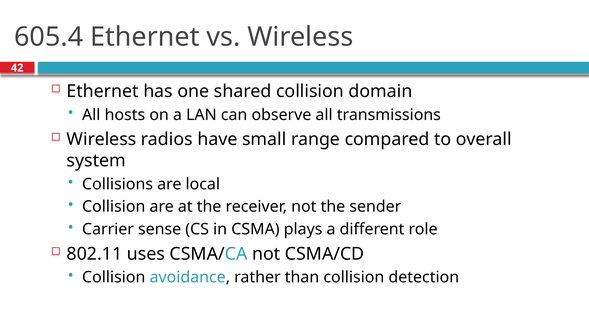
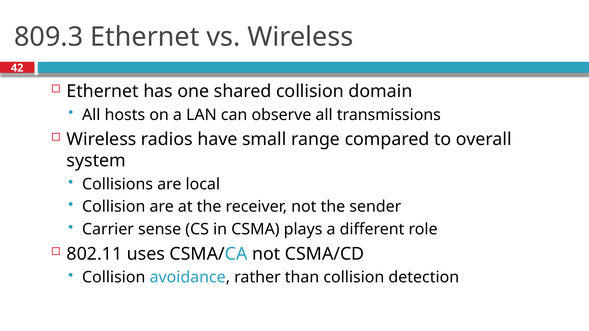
605.4: 605.4 -> 809.3 (49, 37)
